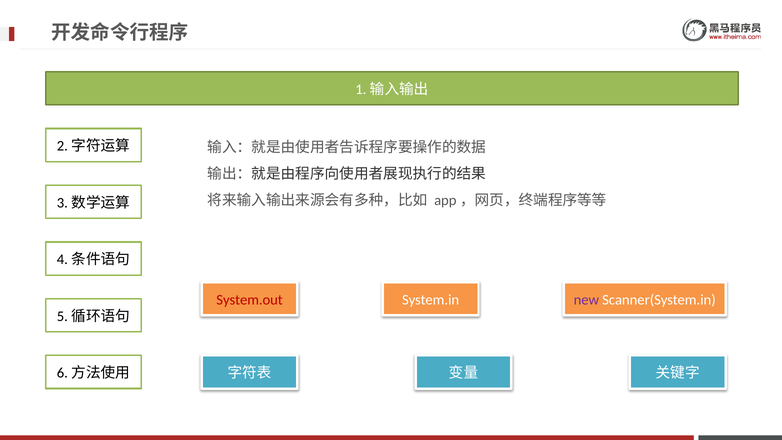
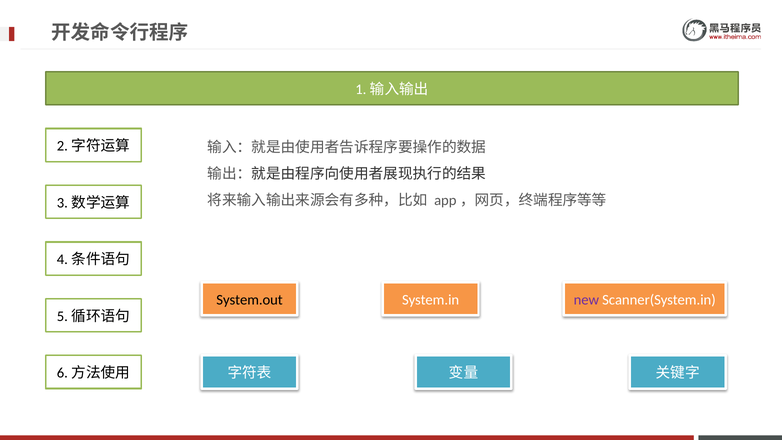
System.out colour: red -> black (250, 300)
